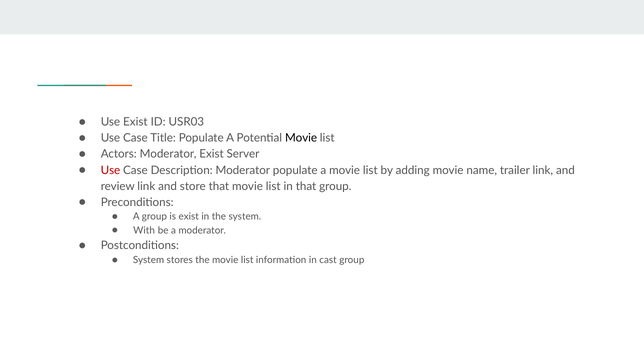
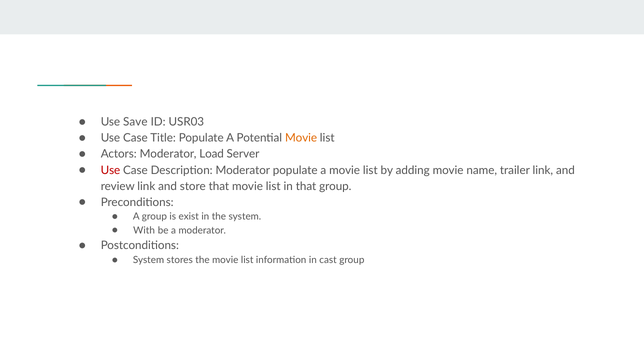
Use Exist: Exist -> Save (135, 122)
Movie colour: black -> orange (301, 138)
Moderator Exist: Exist -> Load (212, 154)
